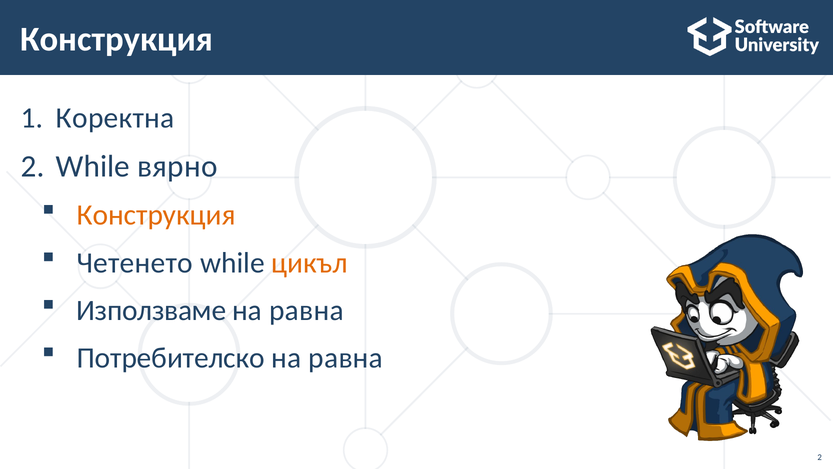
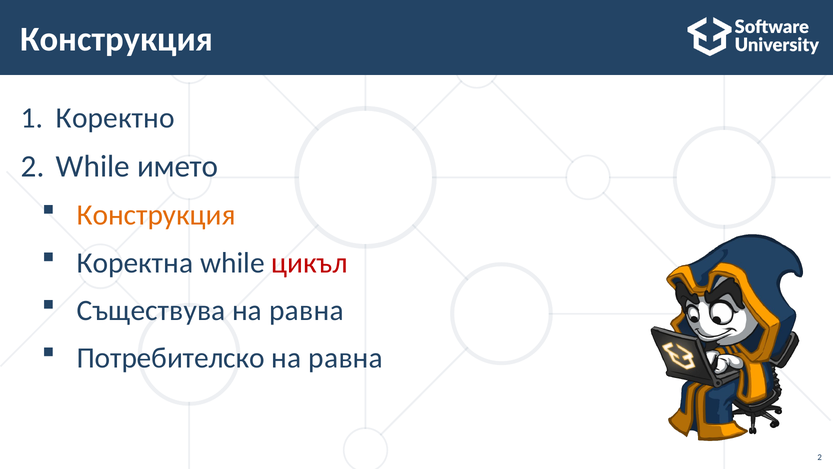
Коректна: Коректна -> Коректно (115, 118)
вярно: вярно -> името (178, 167)
Четенето: Четенето -> Коректна (135, 263)
цикъл colour: orange -> red (309, 263)
Използваме: Използваме -> Съществува (151, 310)
